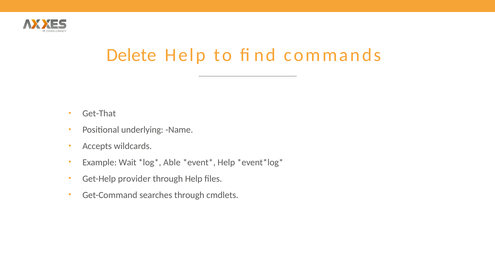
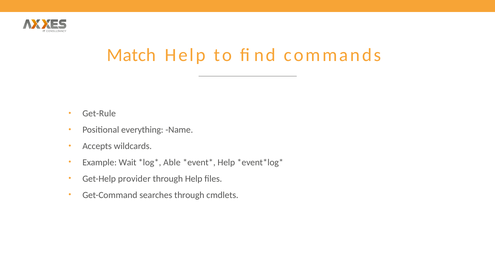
Delete: Delete -> Match (131, 55)
Get-That: Get-That -> Get-Rule (99, 114)
underlying: underlying -> everything (142, 130)
